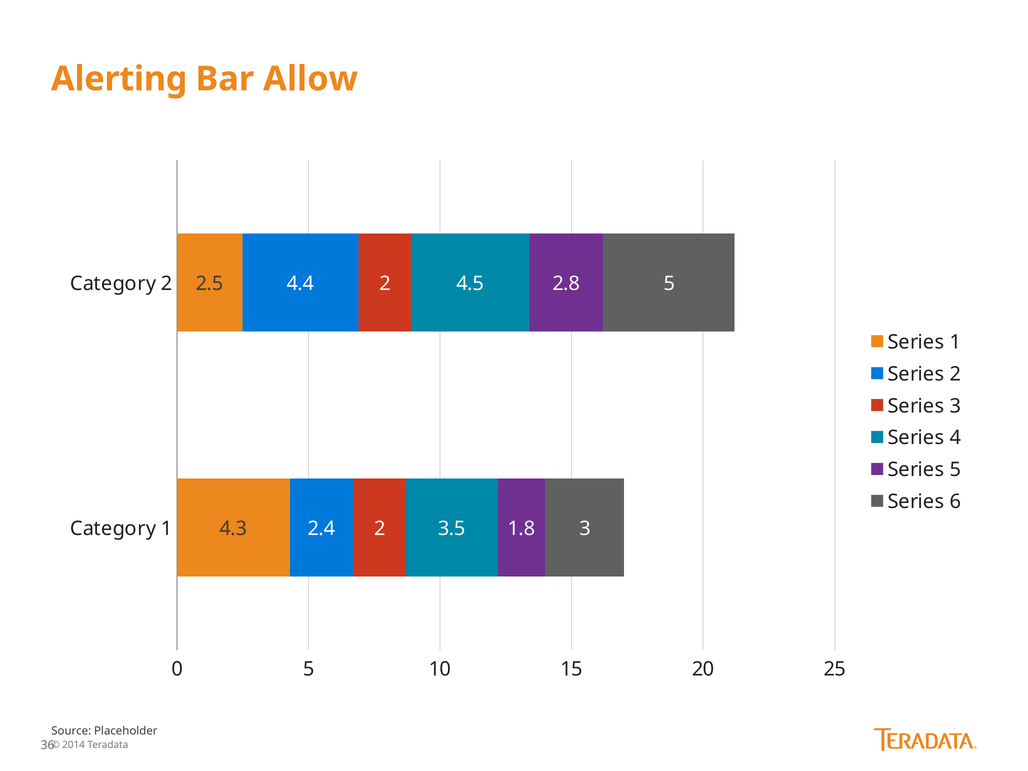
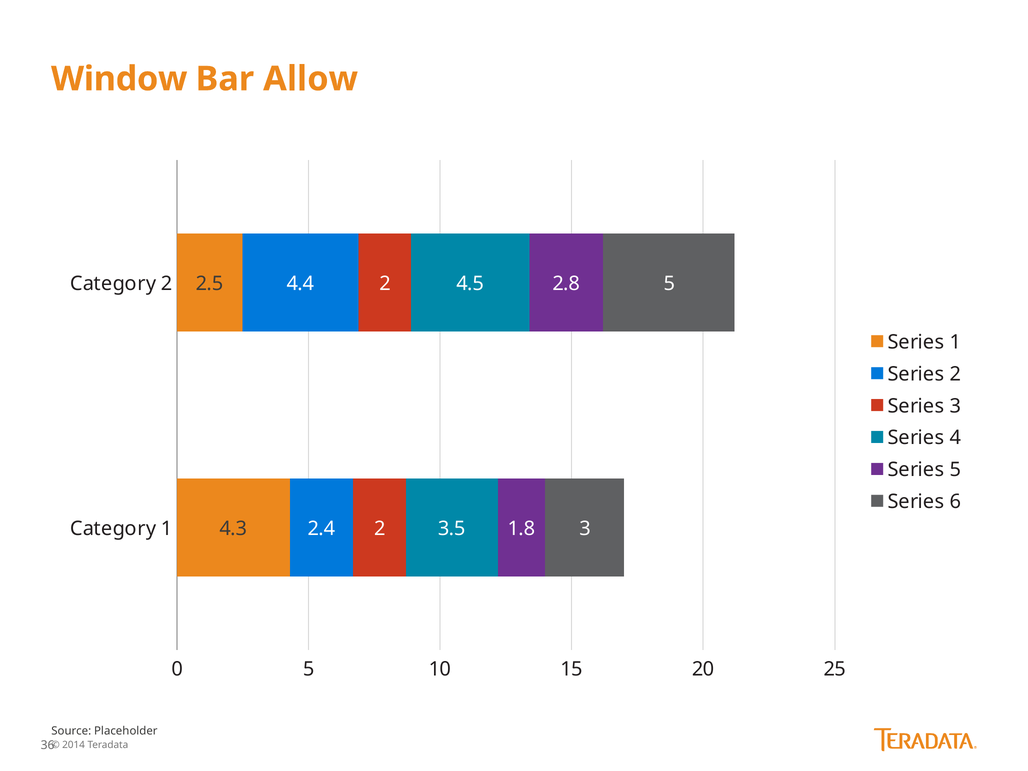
Alerting: Alerting -> Window (119, 79)
